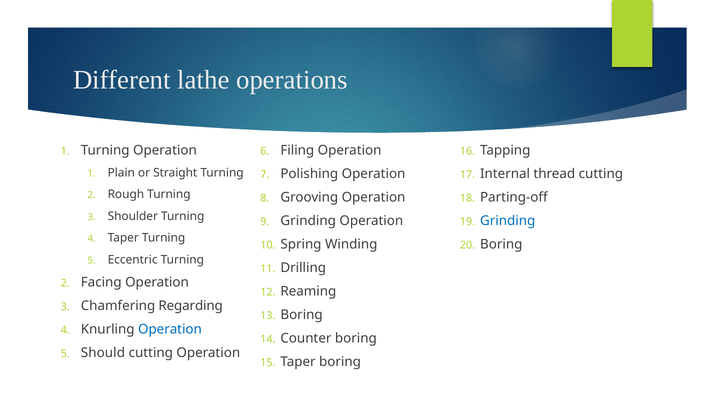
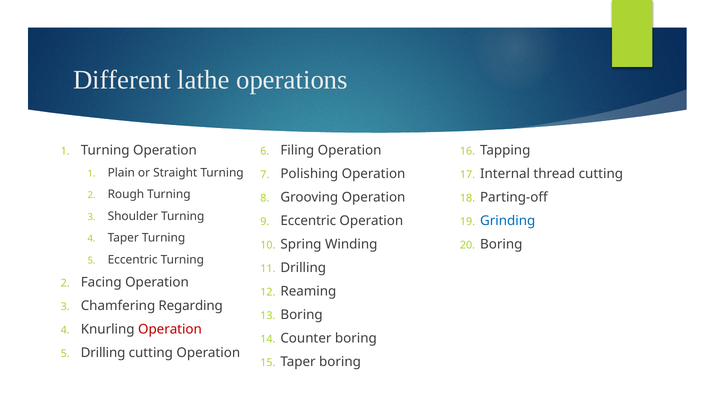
Grinding: Grinding -> Eccentric (308, 221)
Operation colour: blue -> red (170, 330)
Should: Should -> Drilling (103, 353)
